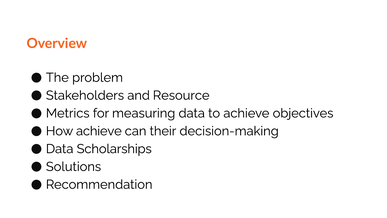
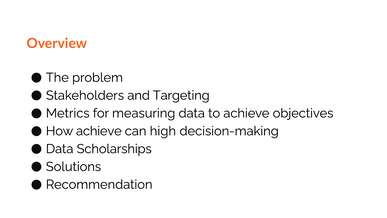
Resource: Resource -> Targeting (181, 95)
their: their -> high (163, 131)
